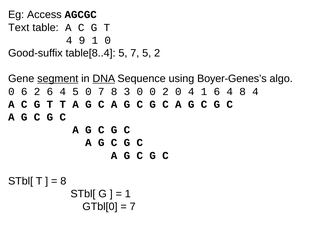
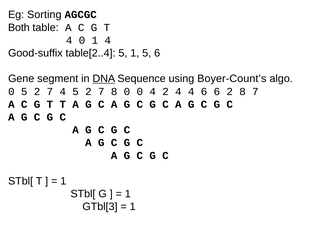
Access: Access -> Sorting (44, 15)
Text: Text -> Both (19, 28)
4 9: 9 -> 0 (82, 40)
1 0: 0 -> 4 (108, 40)
table[8..4: table[8..4 -> table[2..4 (91, 53)
5 7: 7 -> 1 (135, 53)
5 2: 2 -> 6 (157, 53)
segment underline: present -> none (58, 79)
Boyer-Genes’s: Boyer-Genes’s -> Boyer-Count’s (232, 79)
0 6: 6 -> 5 (24, 92)
6: 6 -> 7 (50, 92)
4 5 0: 0 -> 2 (88, 92)
8 3: 3 -> 0 (127, 92)
0 0: 0 -> 4 (153, 92)
2 0: 0 -> 4 (178, 92)
4 1: 1 -> 6 (204, 92)
4: 4 -> 2 (230, 92)
8 4: 4 -> 7 (255, 92)
8: 8 -> 1 (63, 182)
GTbl[0: GTbl[0 -> GTbl[3 (100, 207)
7: 7 -> 1 (133, 207)
